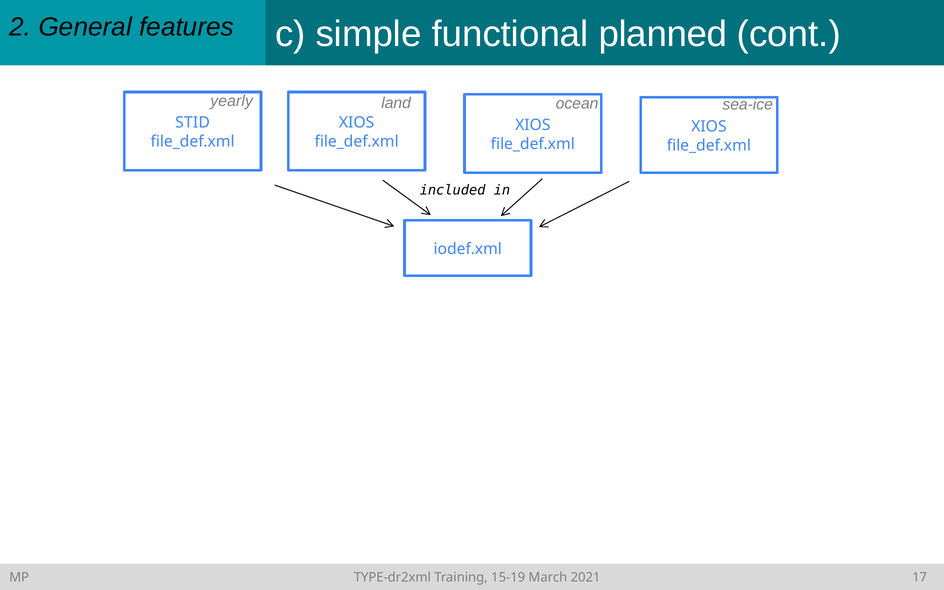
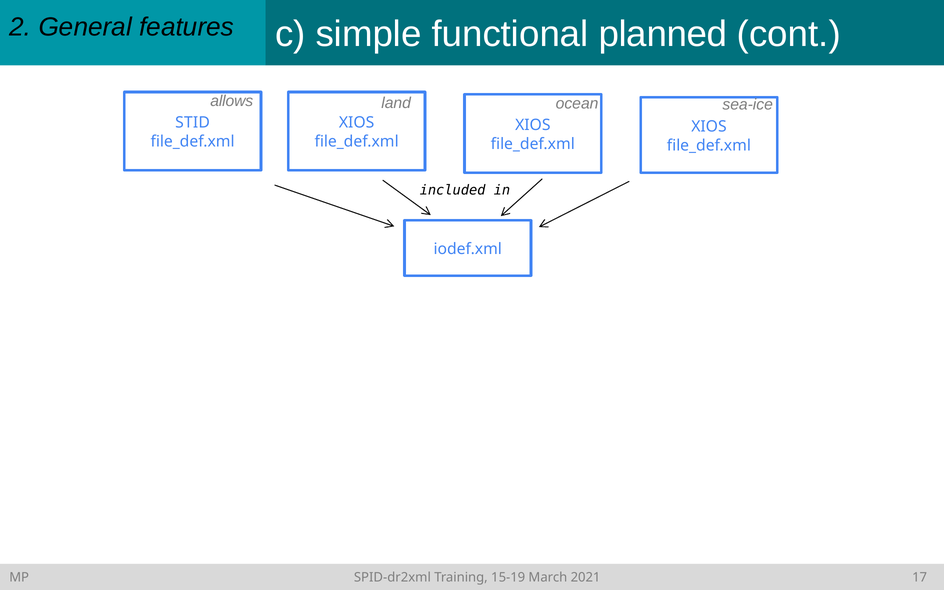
yearly: yearly -> allows (232, 101)
TYPE-dr2xml: TYPE-dr2xml -> SPID-dr2xml (392, 577)
